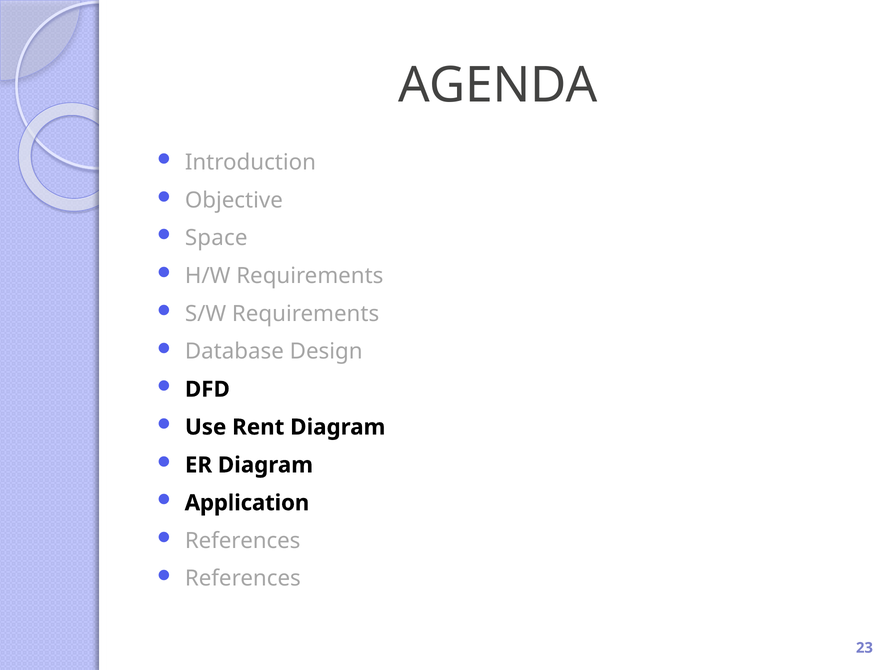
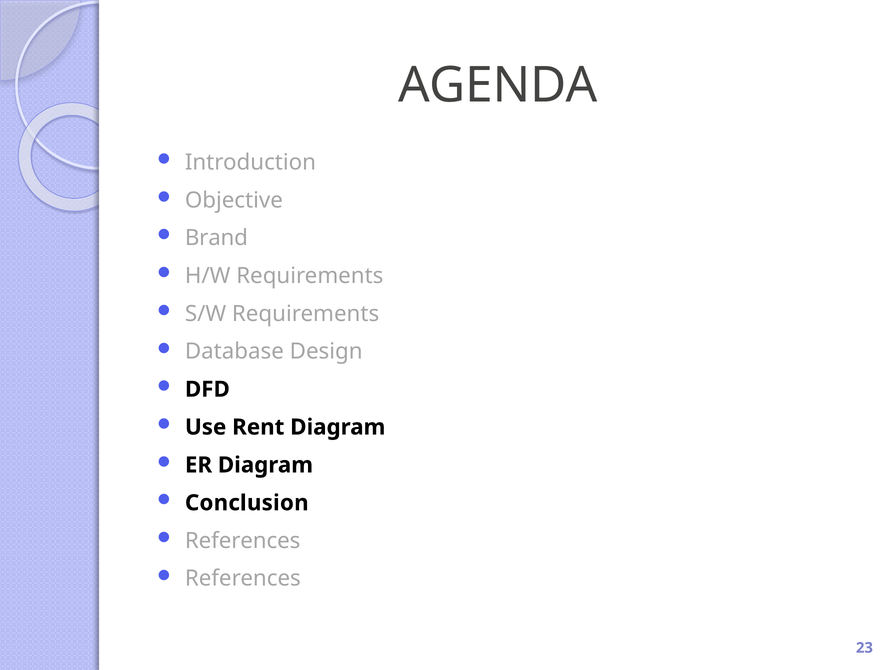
Space: Space -> Brand (216, 238)
Application: Application -> Conclusion (247, 503)
